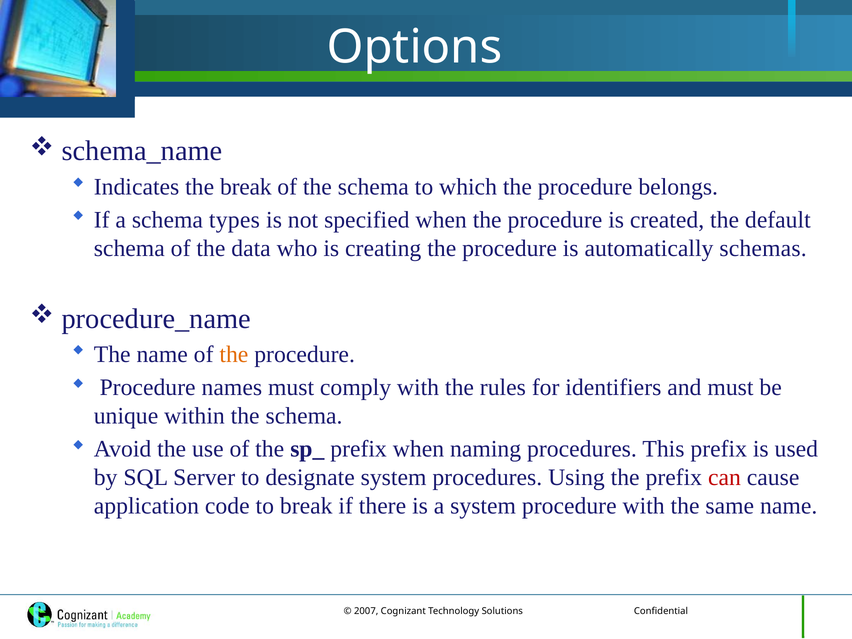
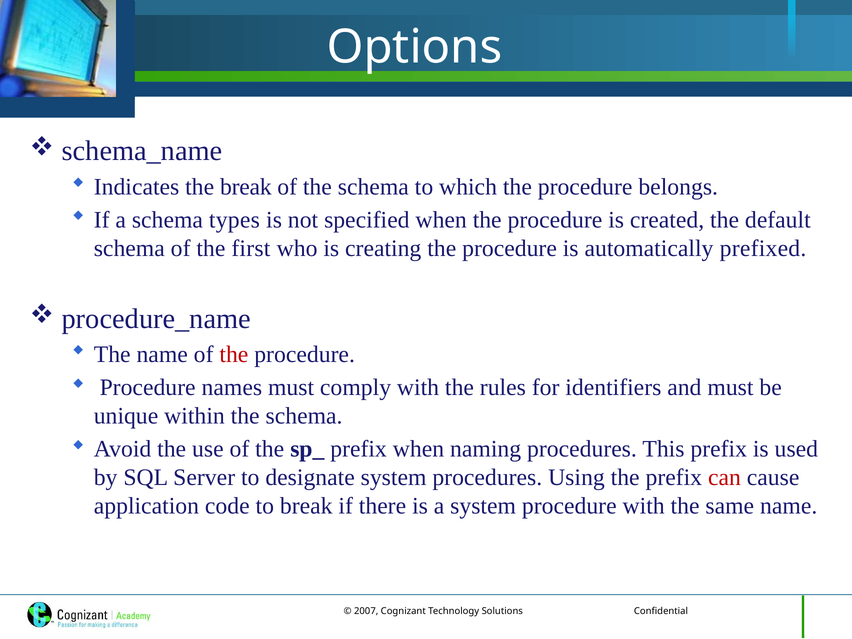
data: data -> first (251, 248)
schemas: schemas -> prefixed (763, 248)
the colour: orange -> red (234, 354)
